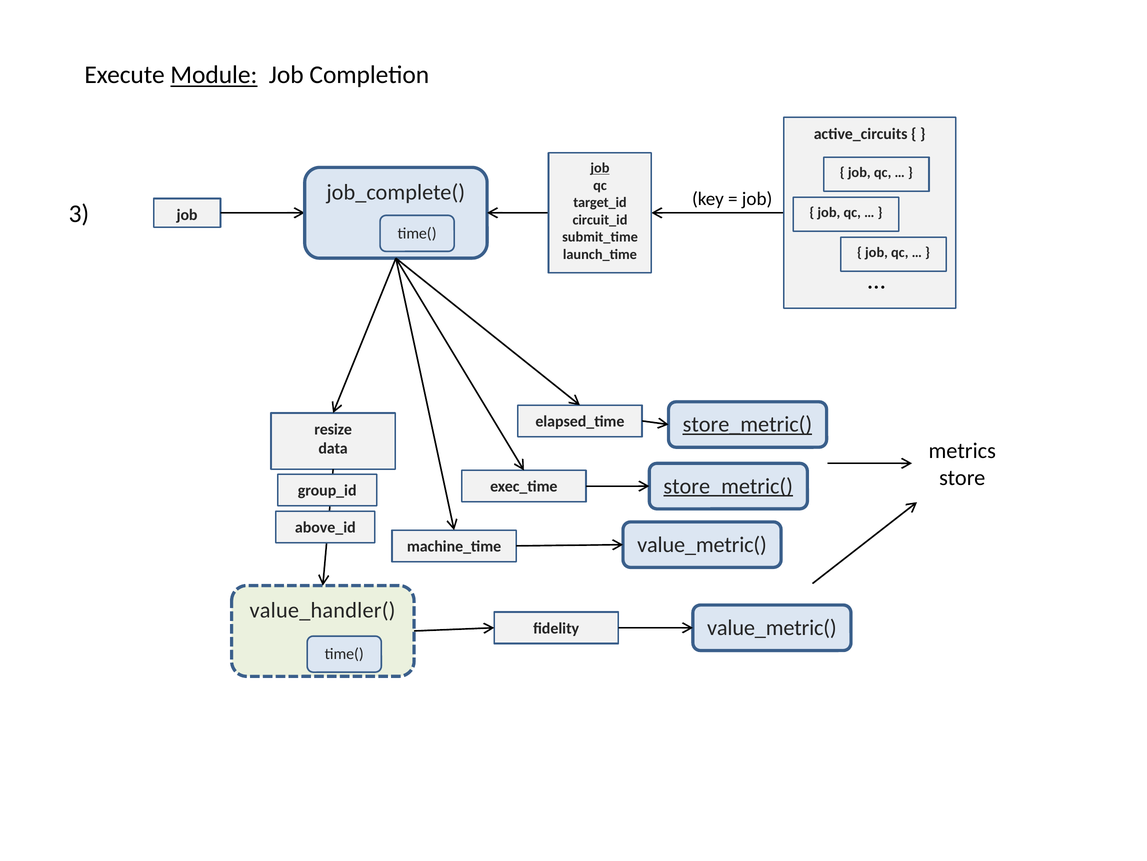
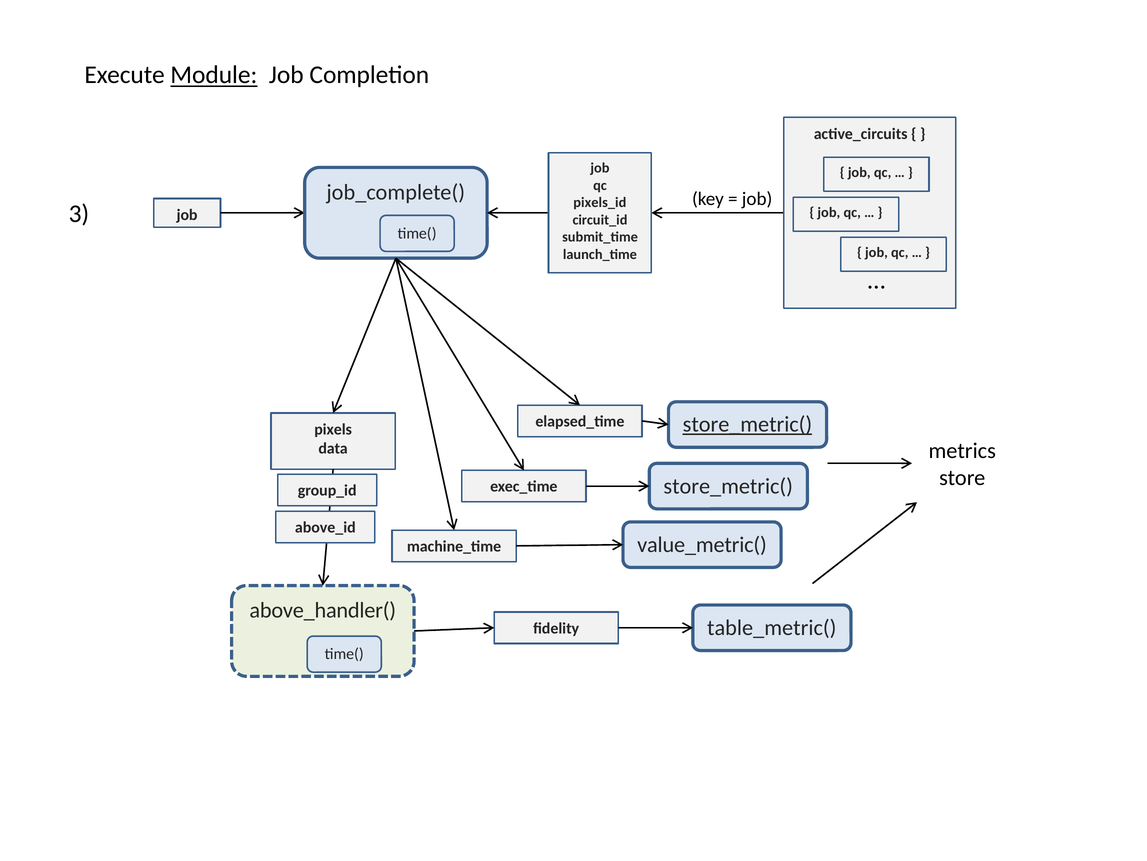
job underline: present -> none (600, 168)
target_id: target_id -> pixels_id (600, 202)
resize: resize -> pixels (333, 429)
store_metric( underline: present -> none (728, 486)
value_handler(: value_handler( -> above_handler( (323, 610)
fidelity value_metric(: value_metric( -> table_metric( (772, 627)
